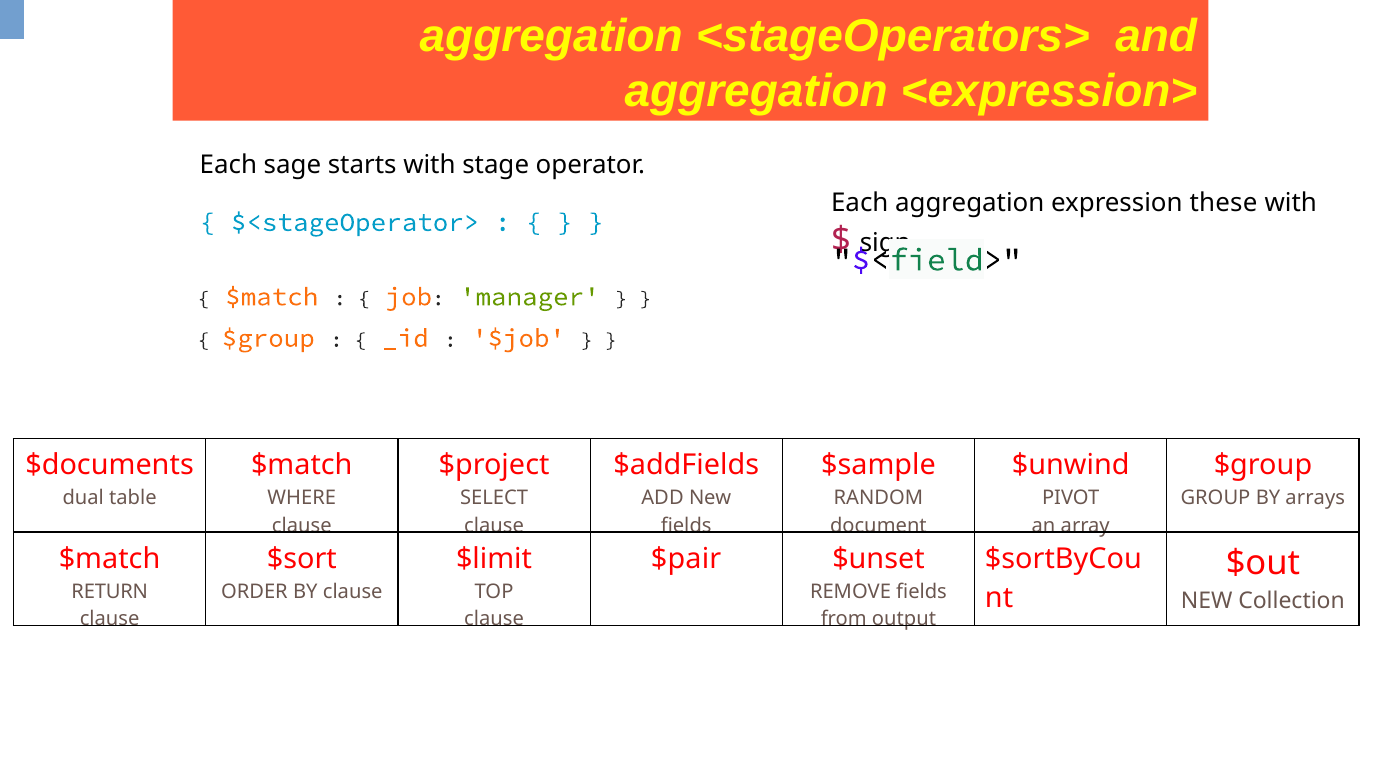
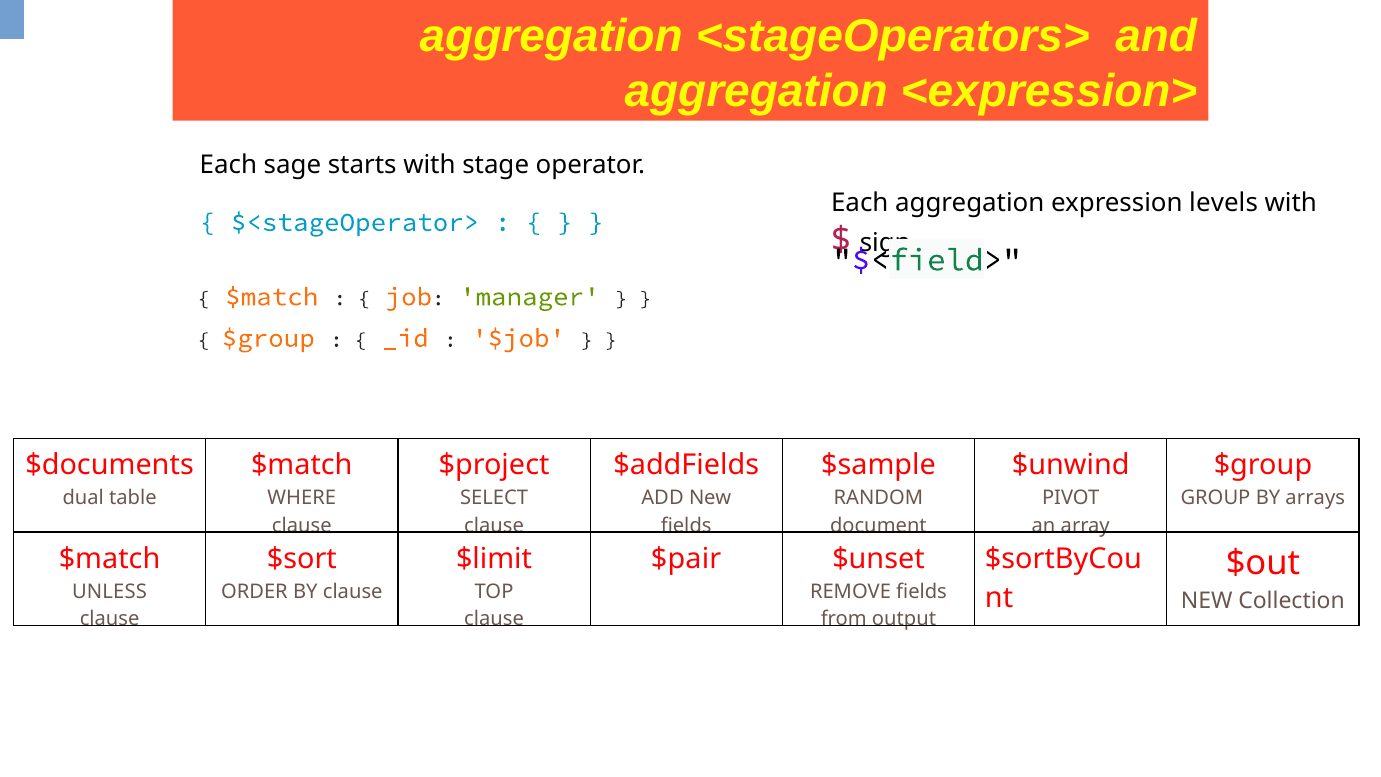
these: these -> levels (1224, 203)
RETURN: RETURN -> UNLESS (109, 591)
